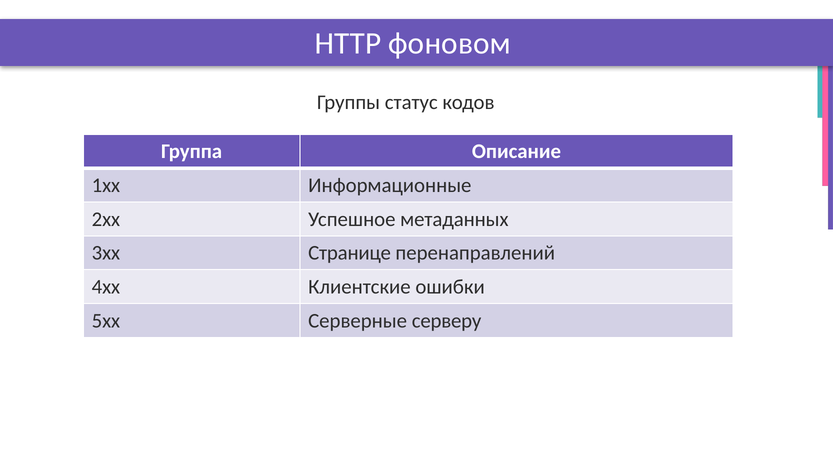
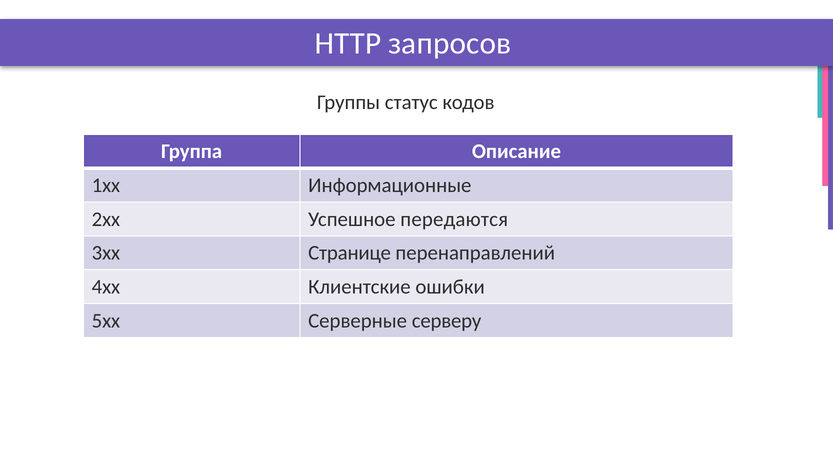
фоновом: фоновом -> запросов (450, 44)
метаданных: метаданных -> передаются (454, 219)
